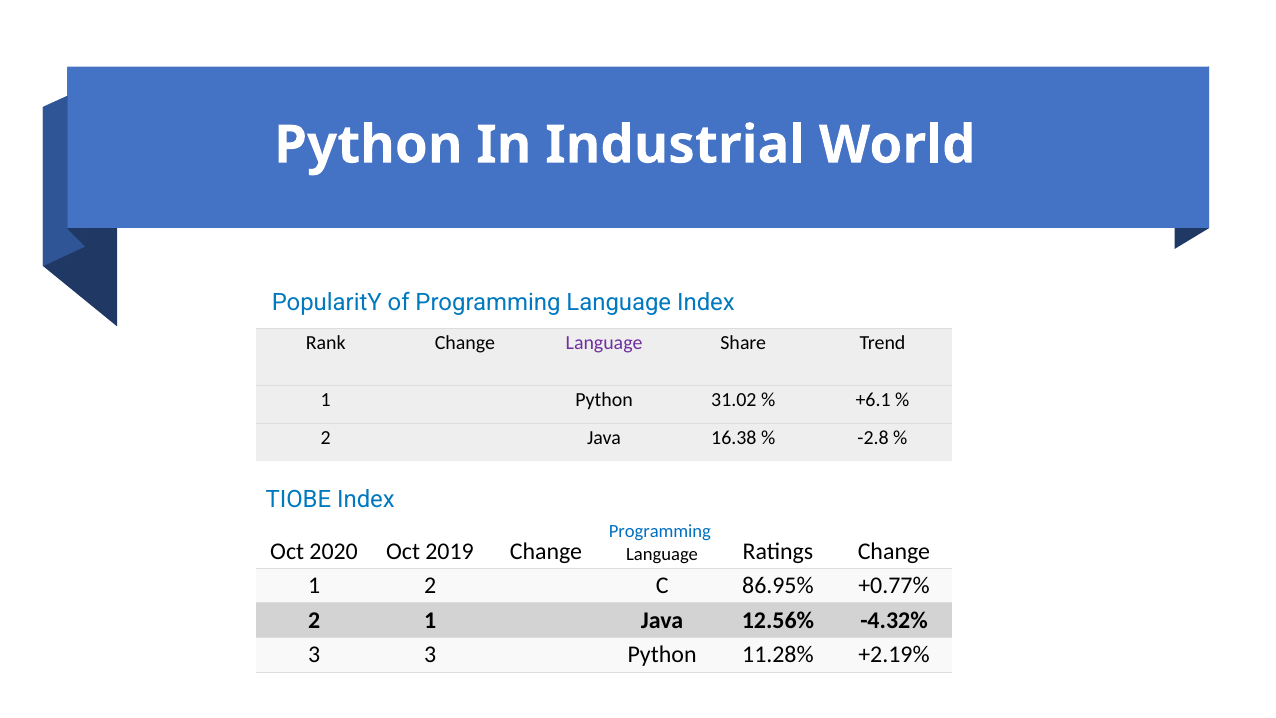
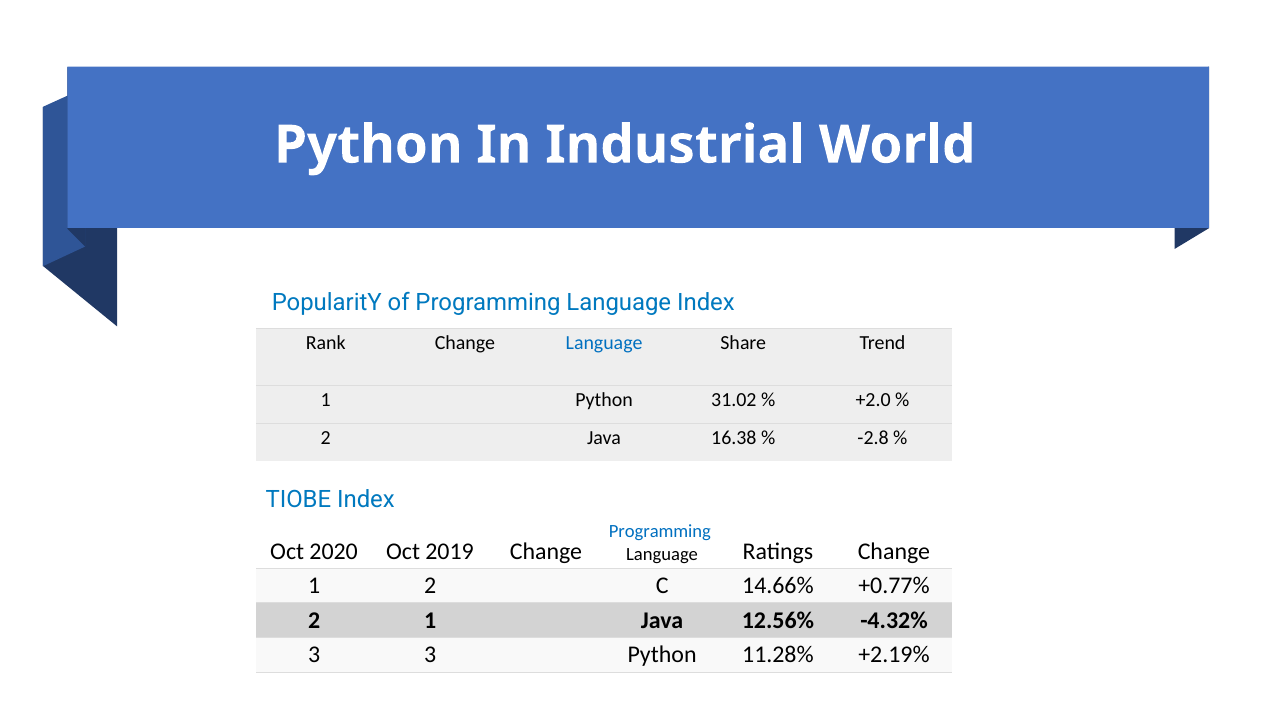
Language colour: purple -> blue (604, 343)
+6.1: +6.1 -> +2.0 (873, 399)
86.95%: 86.95% -> 14.66% (778, 585)
